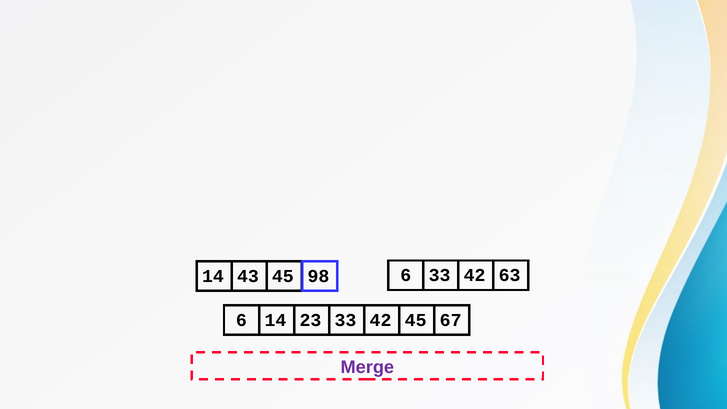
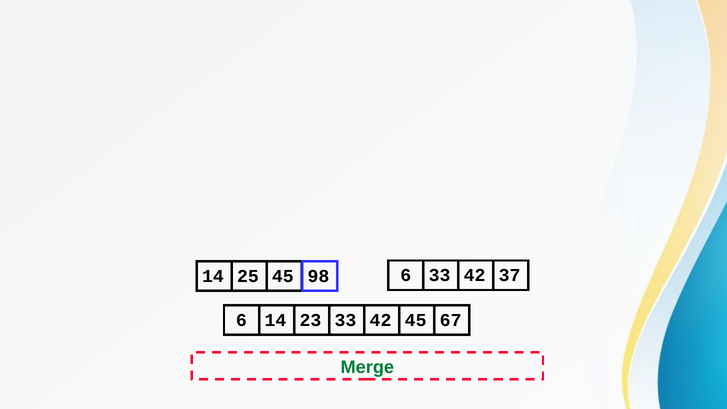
43: 43 -> 25 (248, 276)
63: 63 -> 37 (510, 275)
Merge colour: purple -> green (367, 367)
